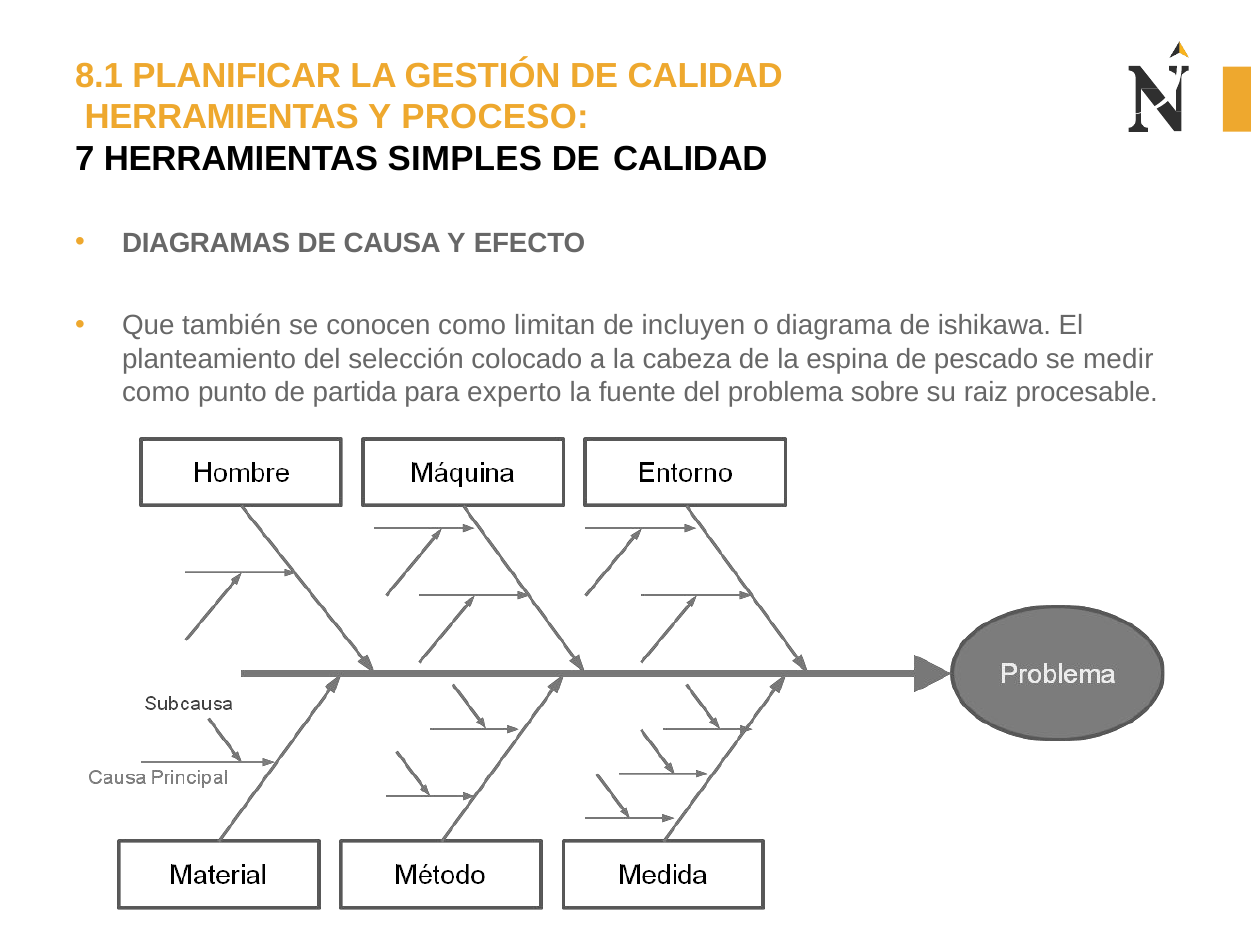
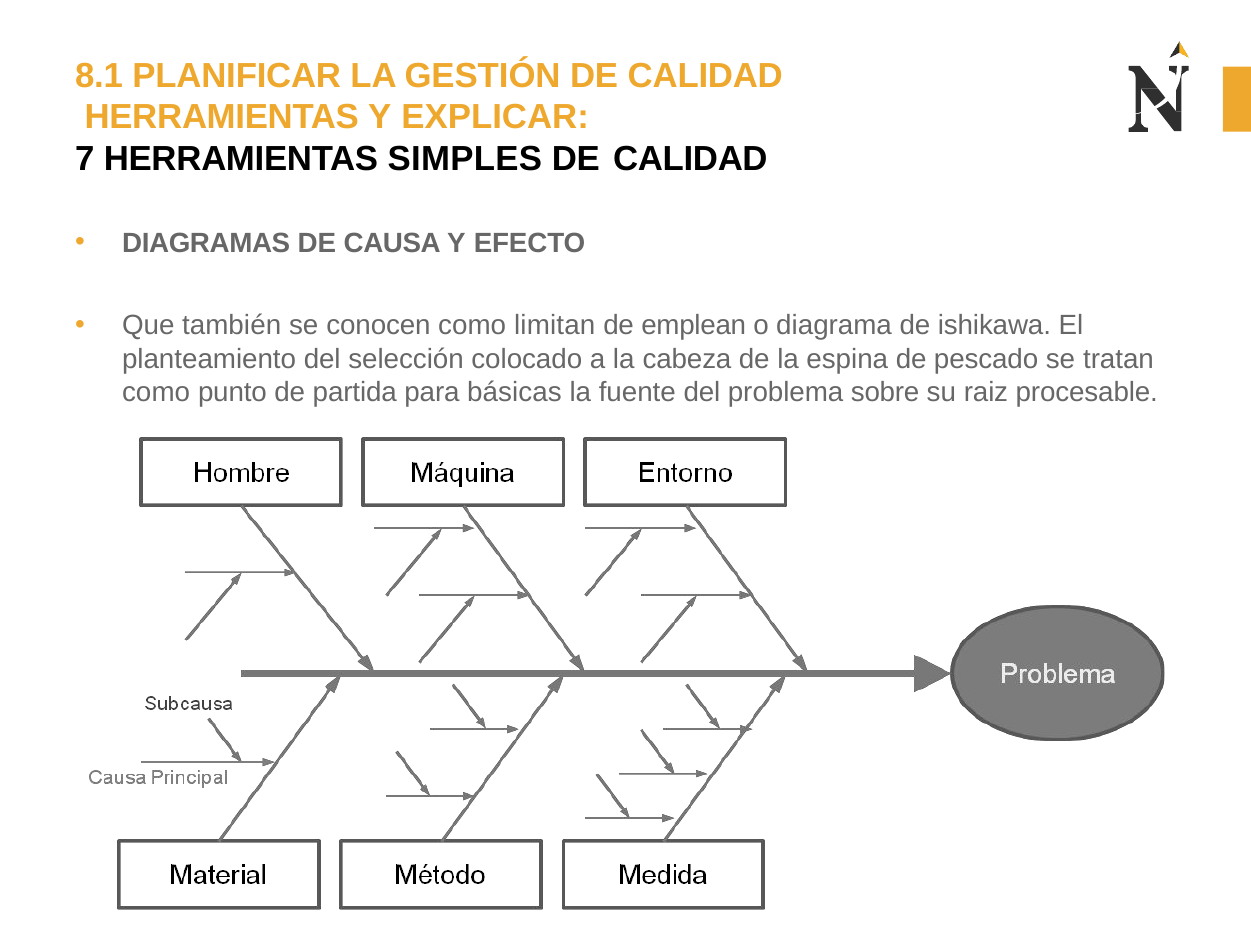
PROCESO: PROCESO -> EXPLICAR (495, 117)
incluyen: incluyen -> emplean (694, 325)
medir: medir -> tratan (1118, 359)
experto: experto -> básicas (514, 392)
